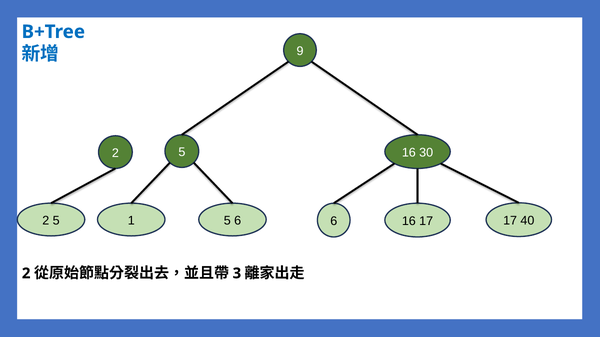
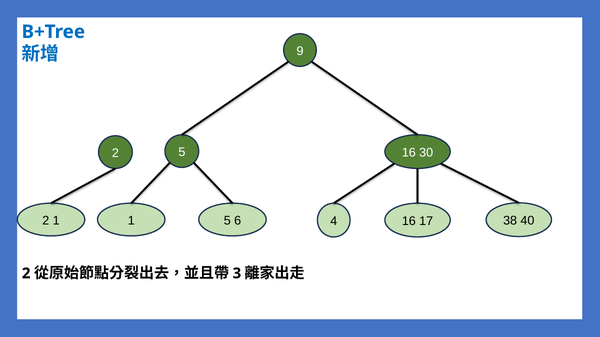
2 5: 5 -> 1 (56, 221)
6 6: 6 -> 4 (334, 221)
17 17: 17 -> 38 (510, 221)
